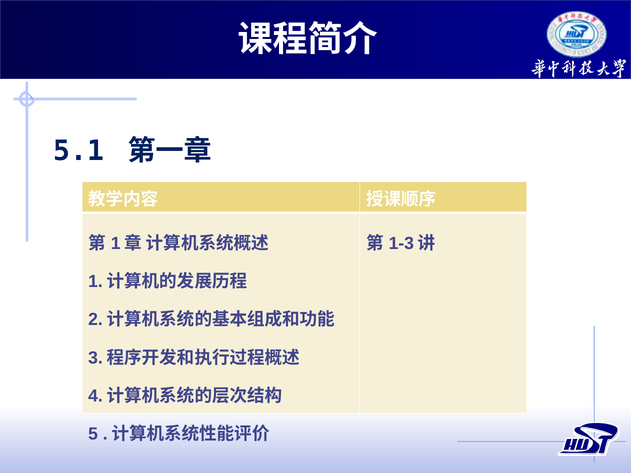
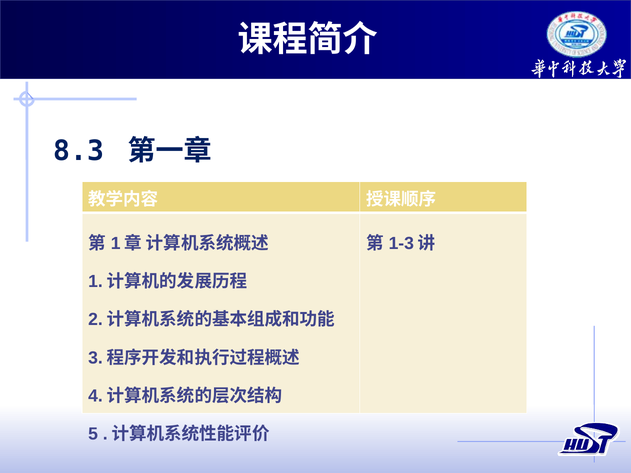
5.1: 5.1 -> 8.3 (79, 151)
